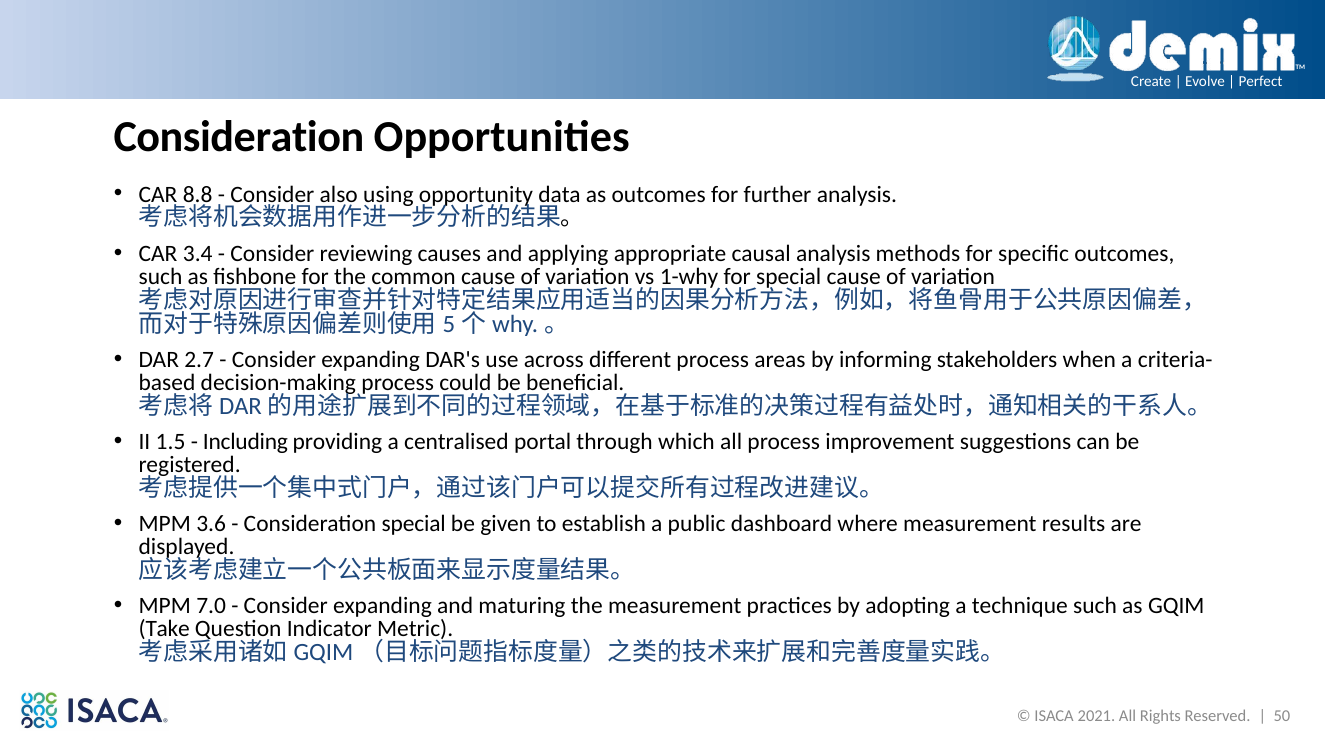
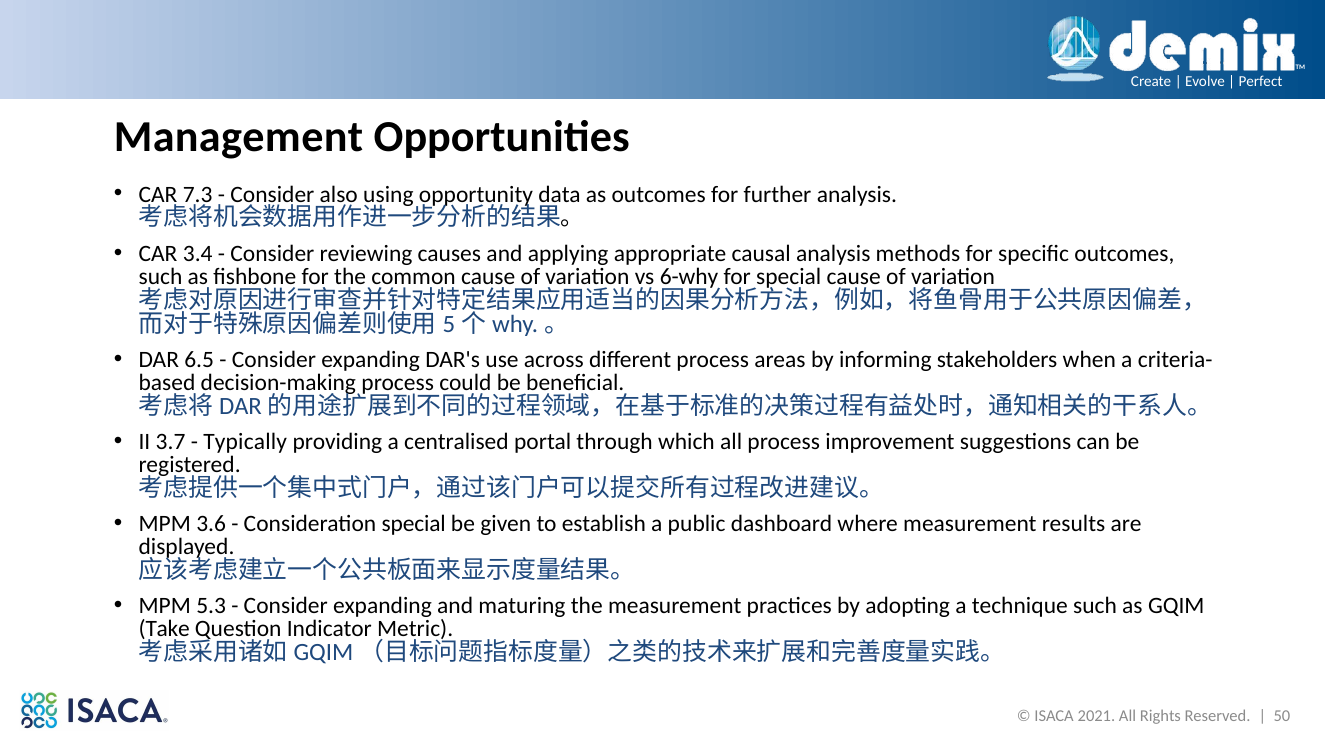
Consideration: Consideration -> Management (238, 137)
8.8: 8.8 -> 7.3 (198, 194)
1-why: 1-why -> 6-why (689, 277)
2.7: 2.7 -> 6.5 (199, 360)
1.5: 1.5 -> 3.7 (171, 442)
Including: Including -> Typically (245, 442)
7.0: 7.0 -> 5.3 (211, 606)
